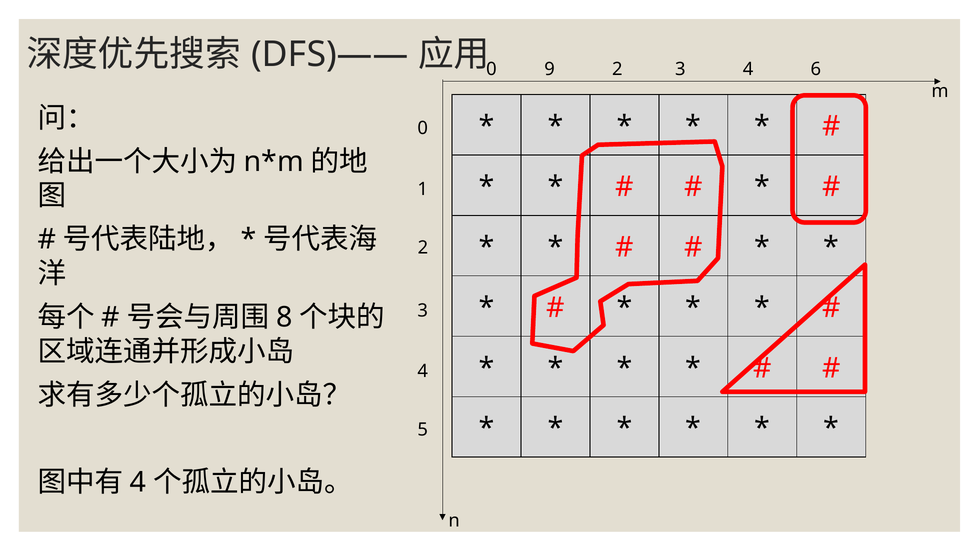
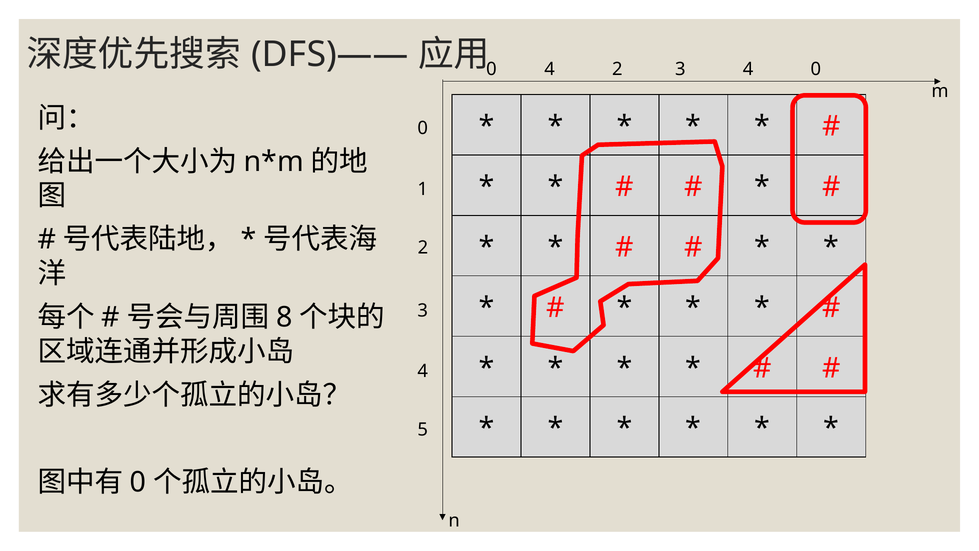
0 9: 9 -> 4 (550, 69)
4 6: 6 -> 0 (816, 69)
4: 4 -> 0 (138, 482)
